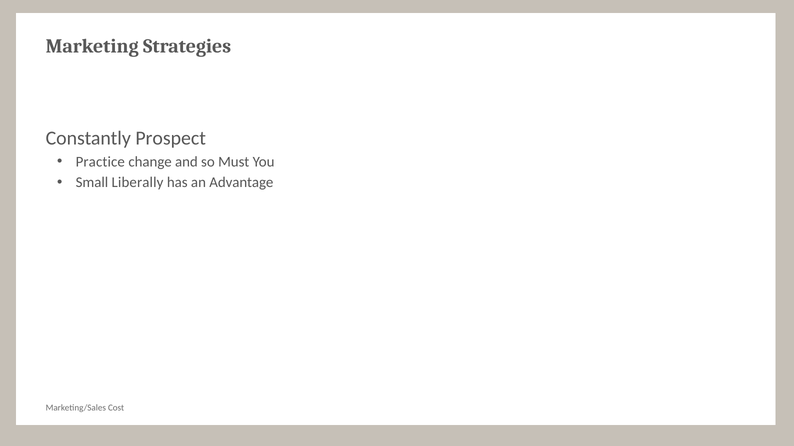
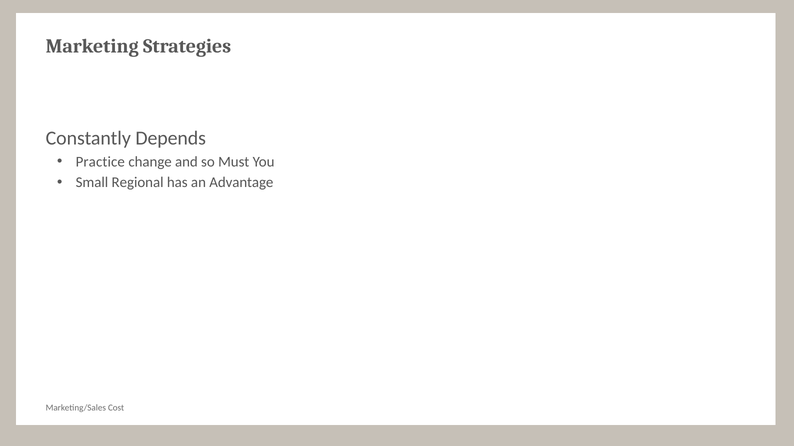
Prospect: Prospect -> Depends (171, 138)
Liberally: Liberally -> Regional (138, 183)
